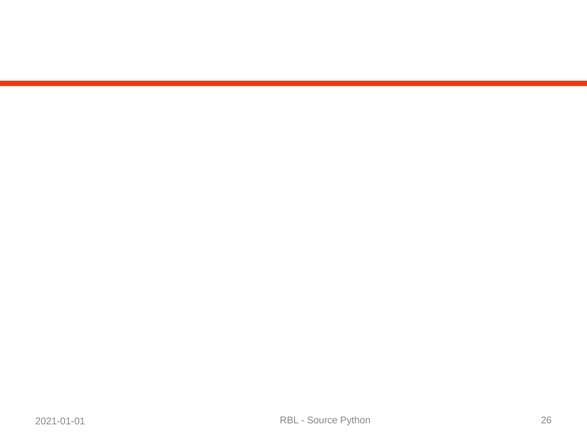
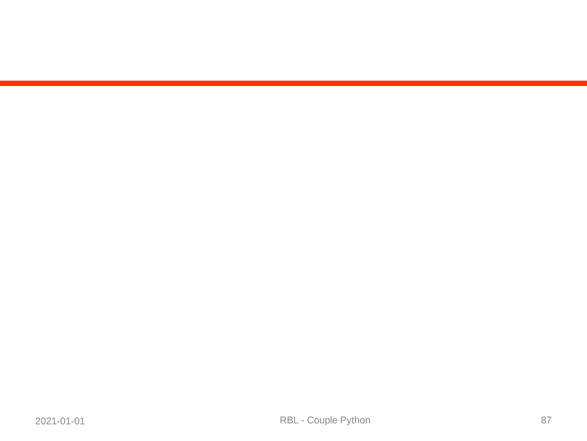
Source: Source -> Couple (322, 419)
26: 26 -> 87 (546, 419)
